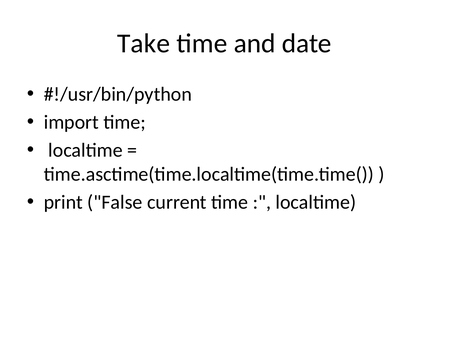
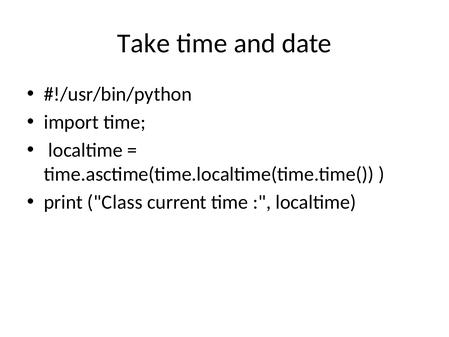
False: False -> Class (115, 202)
